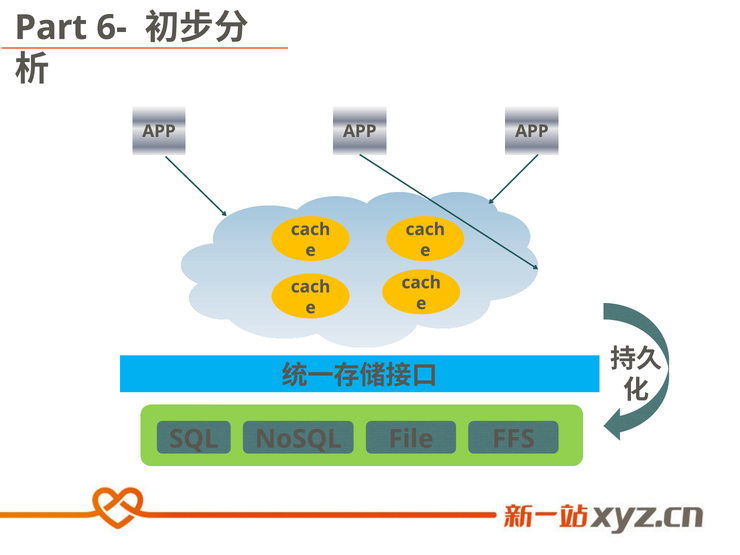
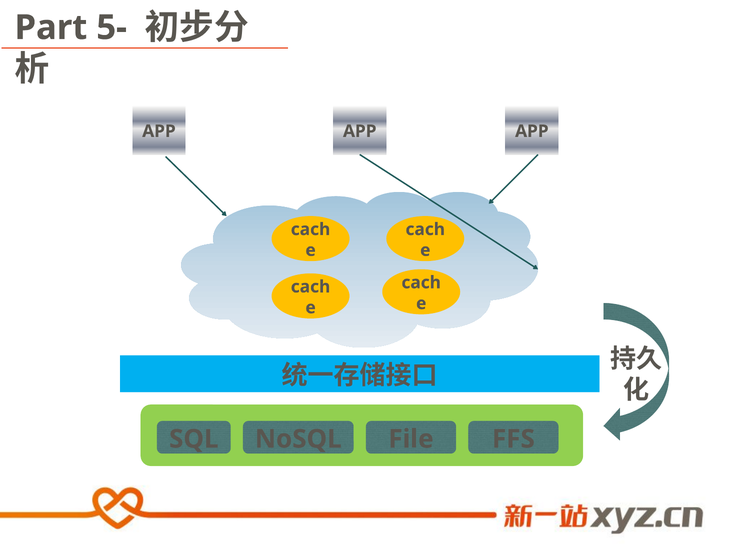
6-: 6- -> 5- (112, 28)
